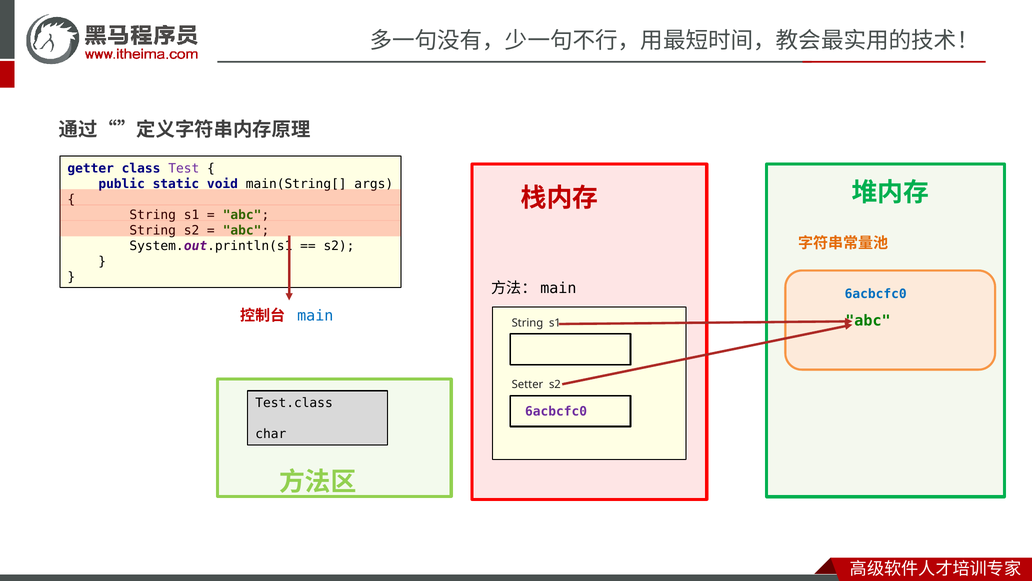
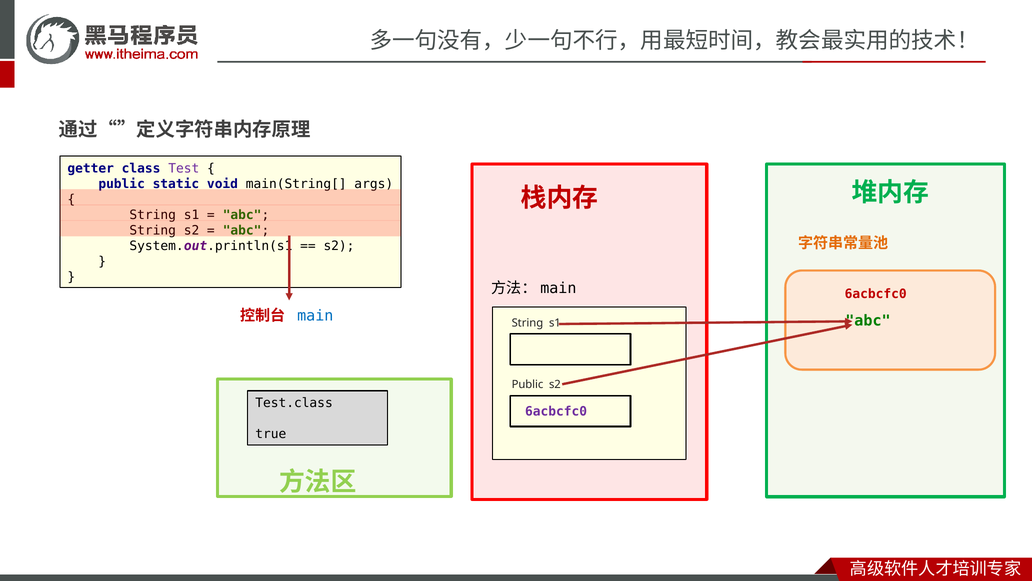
6acbcfc0 colour: blue -> red (876, 294)
Setter: Setter -> Public (527, 384)
char: char -> true (271, 434)
